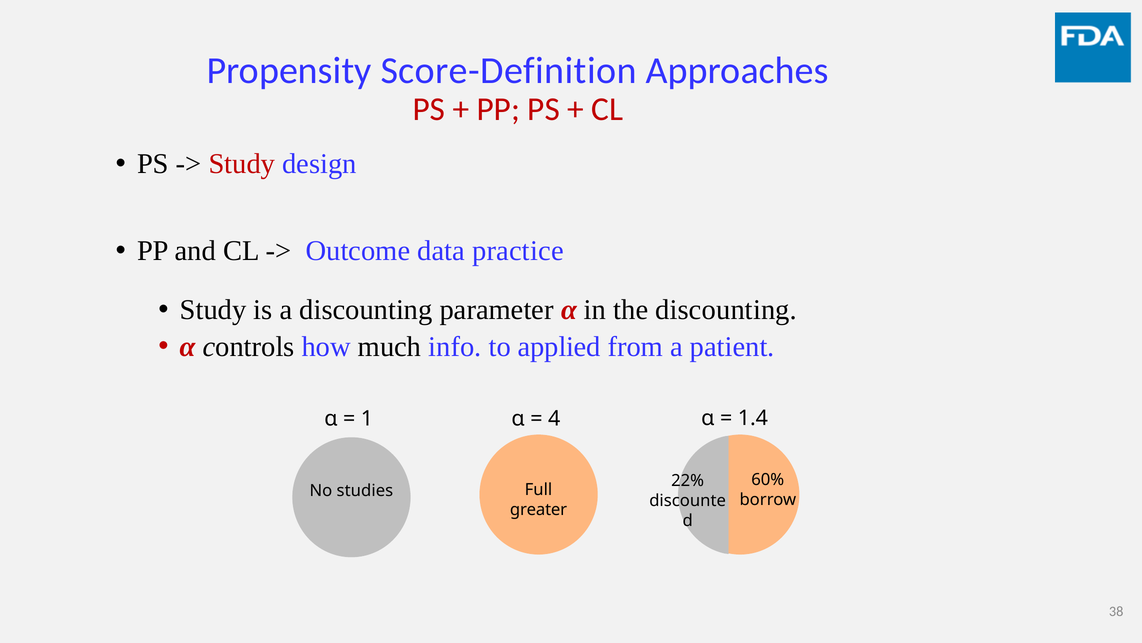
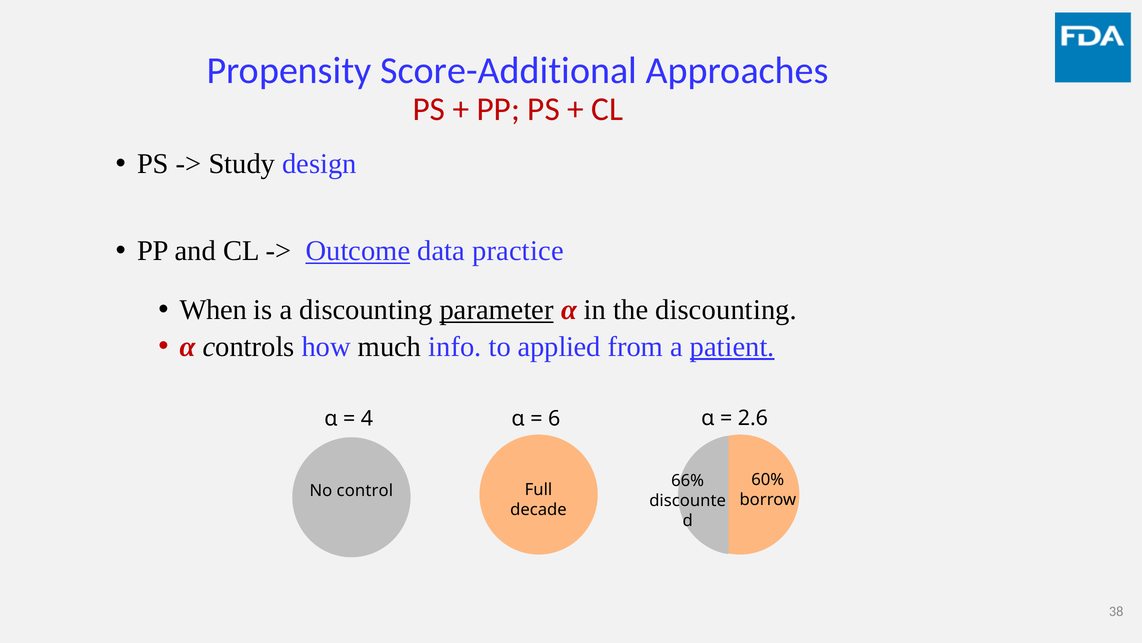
Score-Definition: Score-Definition -> Score-Additional (509, 71)
Study colour: red -> black (242, 164)
Outcome underline: none -> present (358, 251)
Study: Study -> When (213, 310)
parameter underline: none -> present (497, 310)
patient underline: none -> present (732, 346)
1: 1 -> 4 (367, 418)
4: 4 -> 6 (554, 418)
1.4: 1.4 -> 2.6 (753, 418)
22%: 22% -> 66% (688, 480)
studies: studies -> control (365, 490)
greater: greater -> decade (538, 509)
